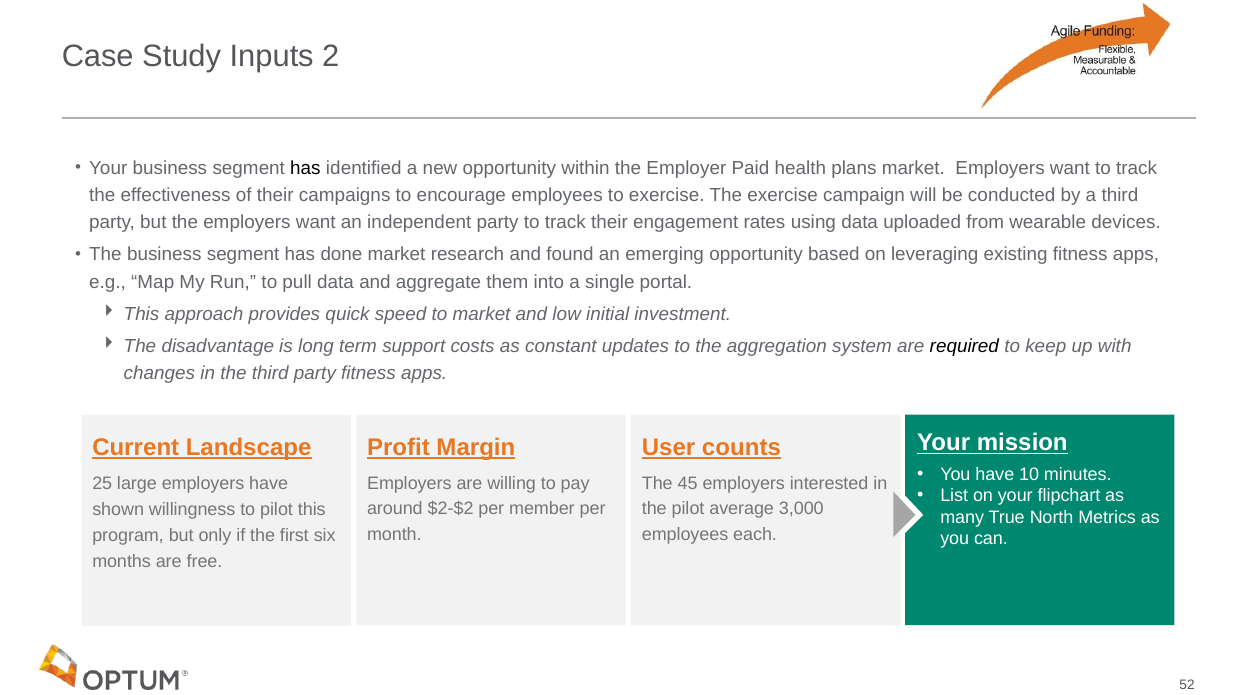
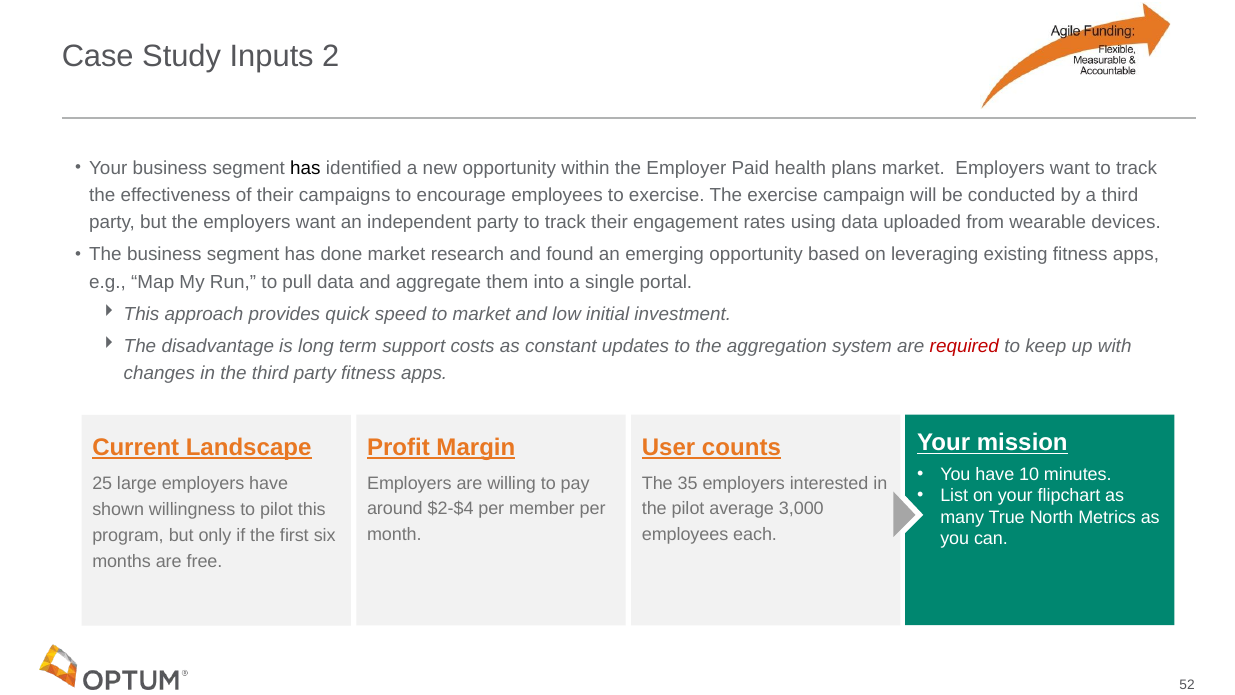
required colour: black -> red (964, 346)
45: 45 -> 35 (688, 483)
$2-$2: $2-$2 -> $2-$4 (451, 509)
